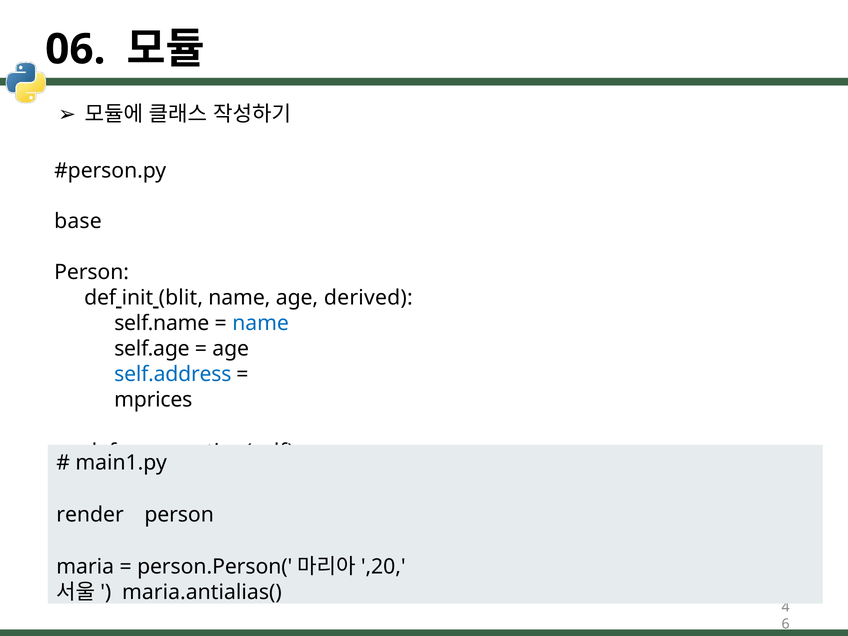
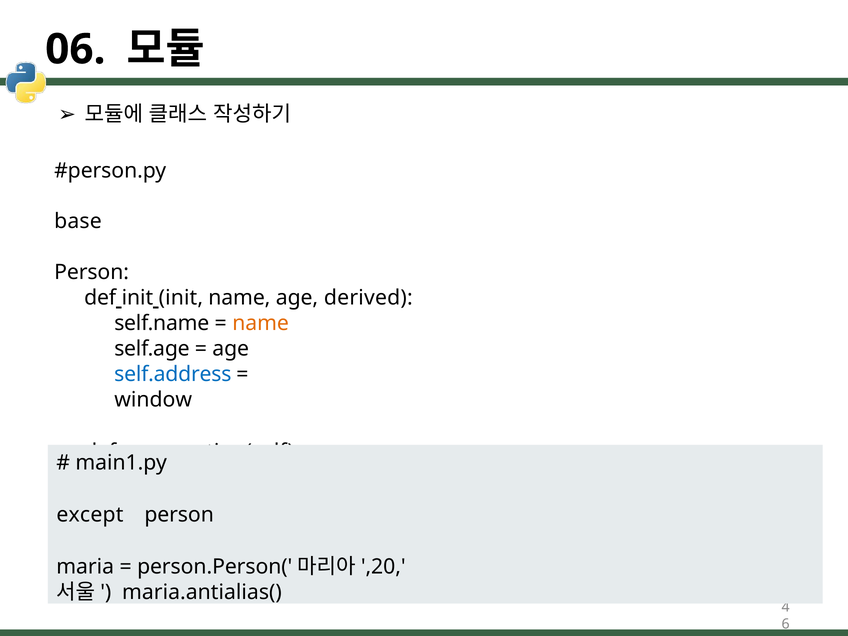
init blit: blit -> init (181, 298)
name colour: blue -> orange (261, 323)
mprices: mprices -> window (153, 400)
render: render -> except (90, 515)
